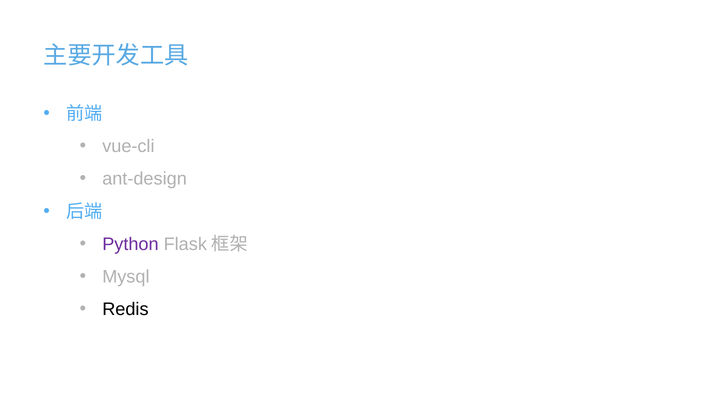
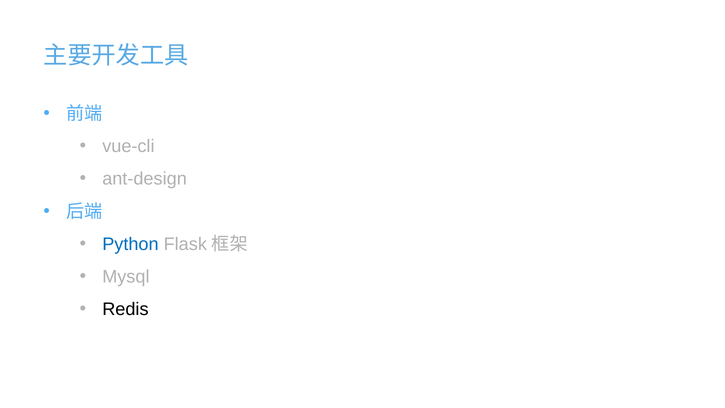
Python colour: purple -> blue (130, 244)
